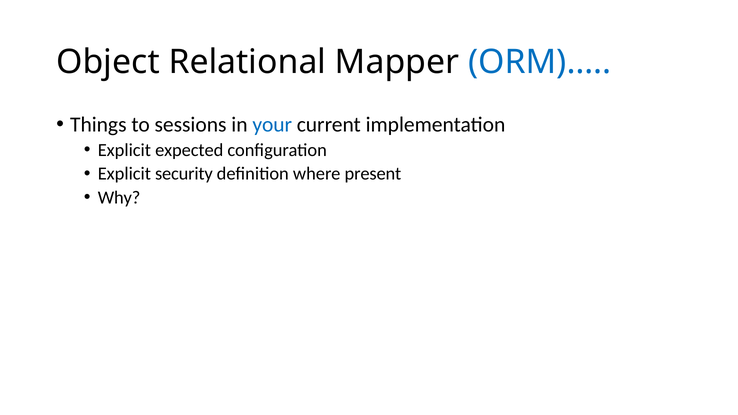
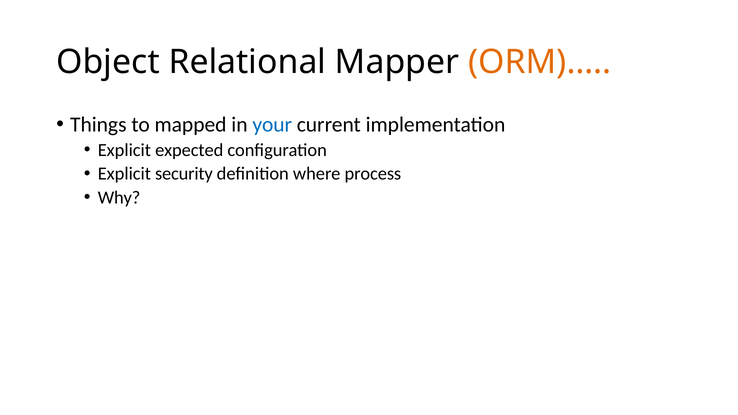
ORM)… colour: blue -> orange (540, 62)
sessions: sessions -> mapped (191, 125)
present: present -> process (373, 174)
